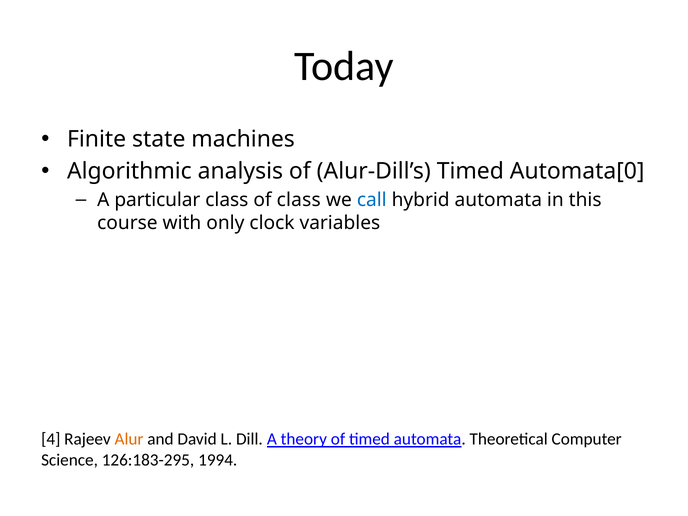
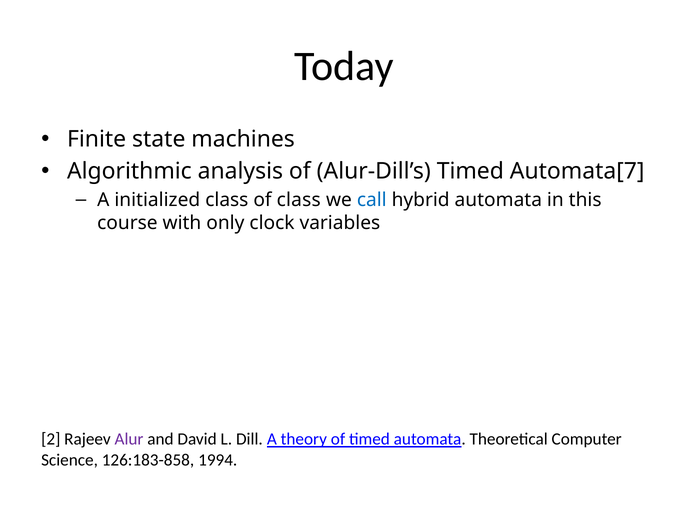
Automata[0: Automata[0 -> Automata[7 (577, 171)
particular: particular -> initialized (157, 200)
4: 4 -> 2 (51, 439)
Alur colour: orange -> purple (129, 439)
126:183-295: 126:183-295 -> 126:183-858 (148, 460)
